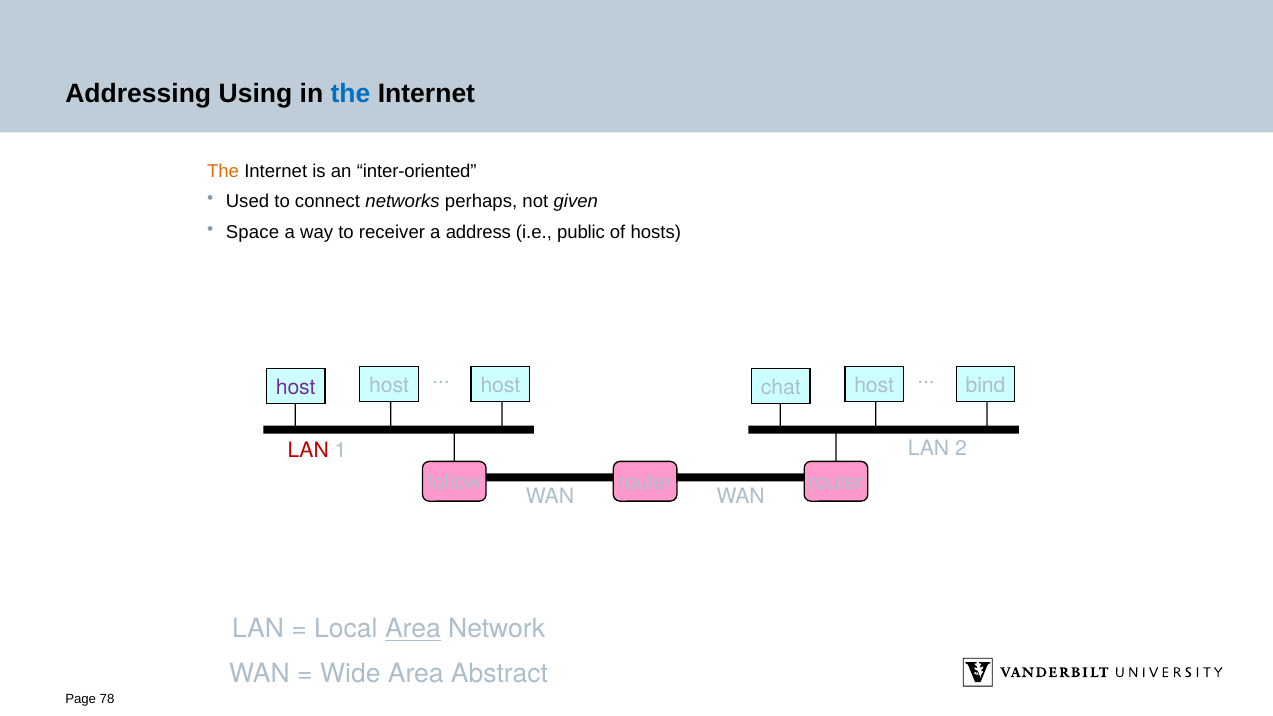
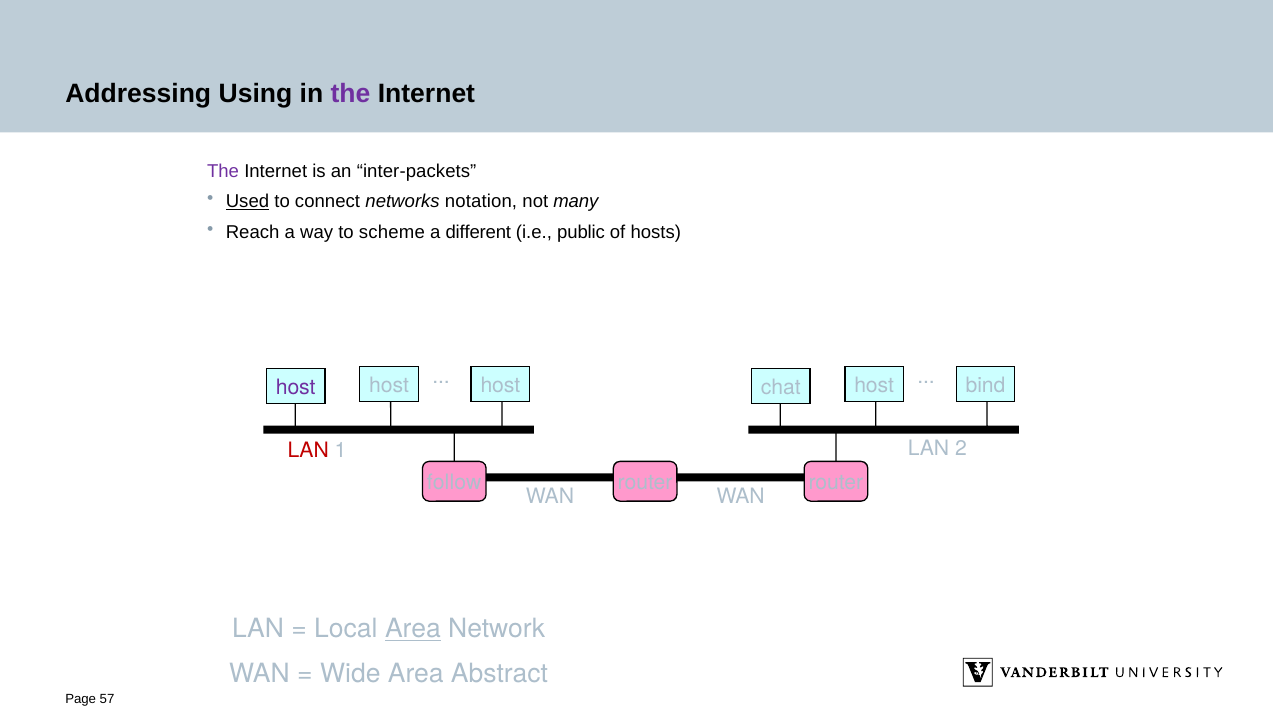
the colour: blue -> purple (351, 94)
The colour: orange -> purple (223, 171)
inter-oriented: inter-oriented -> inter-packets (417, 171)
Used underline: none -> present (247, 202)
perhaps: perhaps -> notation (481, 202)
given: given -> many (576, 202)
Space: Space -> Reach (253, 232)
receiver: receiver -> scheme (392, 232)
address: address -> different (478, 232)
78: 78 -> 57 (107, 699)
